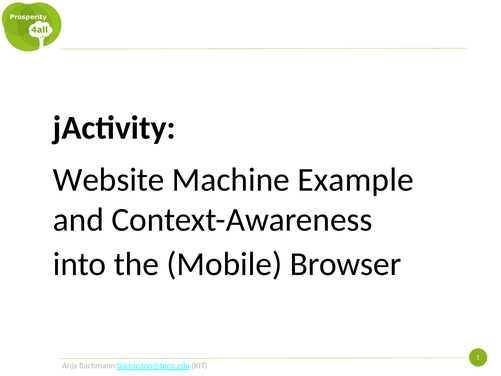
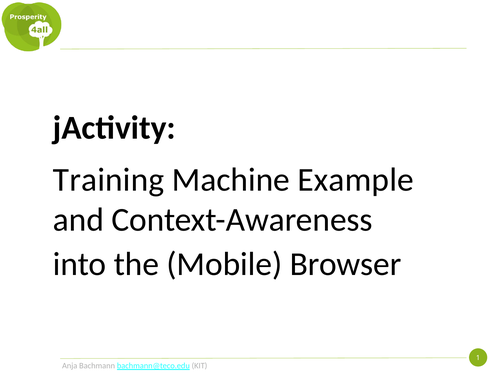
Website: Website -> Training (109, 180)
